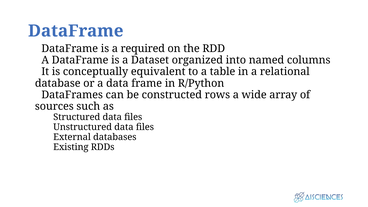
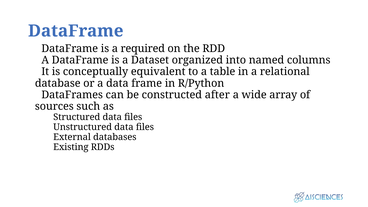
rows: rows -> after (217, 95)
